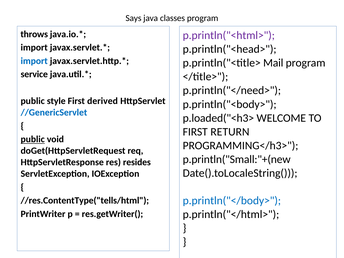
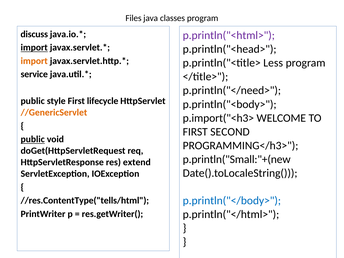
Says: Says -> Files (133, 18)
throws: throws -> discuss (34, 34)
import underline: none -> present (34, 48)
import colour: blue -> orange (34, 61)
Mail: Mail -> Less (273, 63)
derived: derived -> lifecycle (103, 101)
//GenericServlet colour: blue -> orange (54, 113)
p.loaded("<h3>: p.loaded("<h3> -> p.import("<h3> (218, 118)
RETURN: RETURN -> SECOND (230, 132)
resides: resides -> extend (137, 162)
